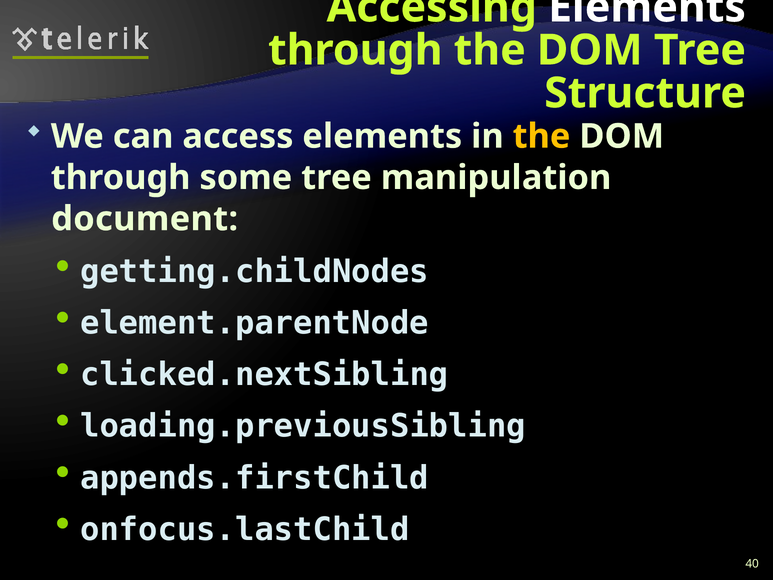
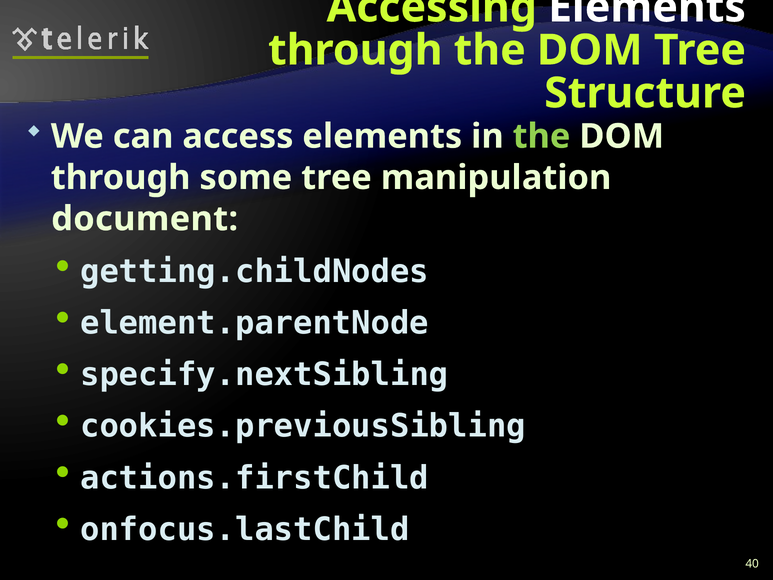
the colour: yellow -> light green (542, 136)
clicked.nextSibling: clicked.nextSibling -> specify.nextSibling (264, 375)
loading.previousSibling: loading.previousSibling -> cookies.previousSibling (303, 426)
appends.firstChild: appends.firstChild -> actions.firstChild (255, 478)
